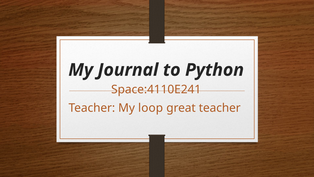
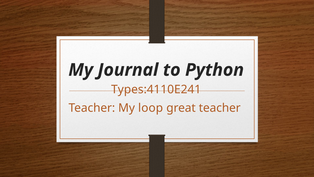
Space:4110E241: Space:4110E241 -> Types:4110E241 (156, 89)
